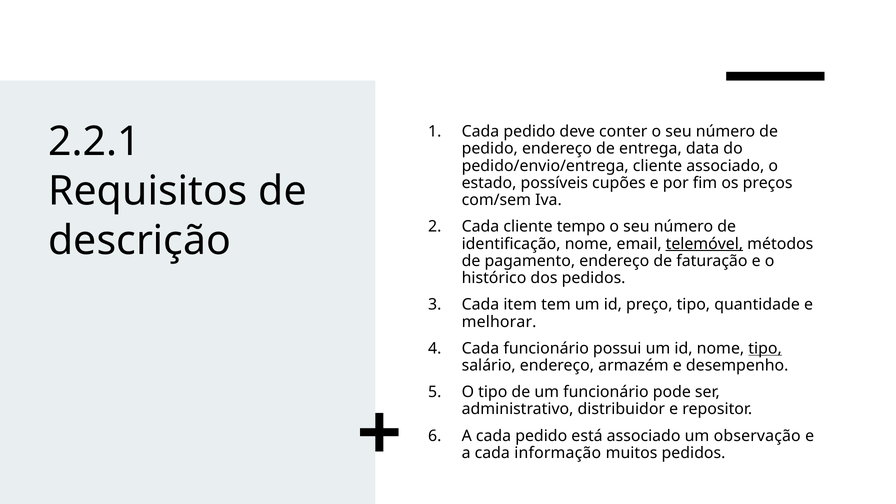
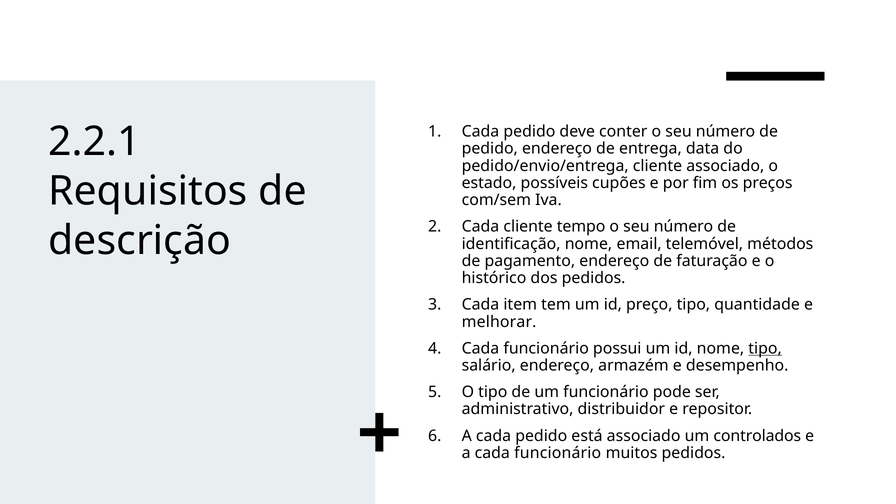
telemóvel underline: present -> none (704, 244)
observação: observação -> controlados (757, 436)
a cada informação: informação -> funcionário (558, 453)
